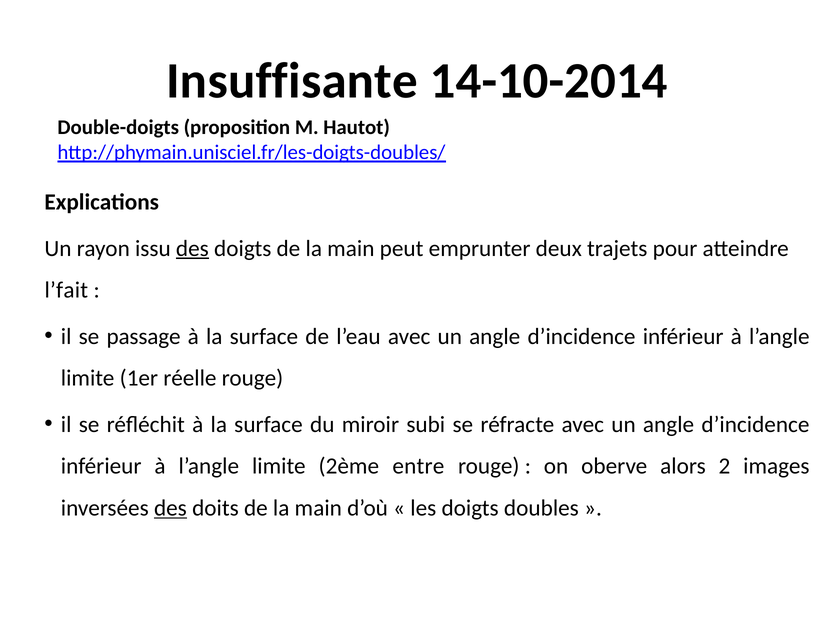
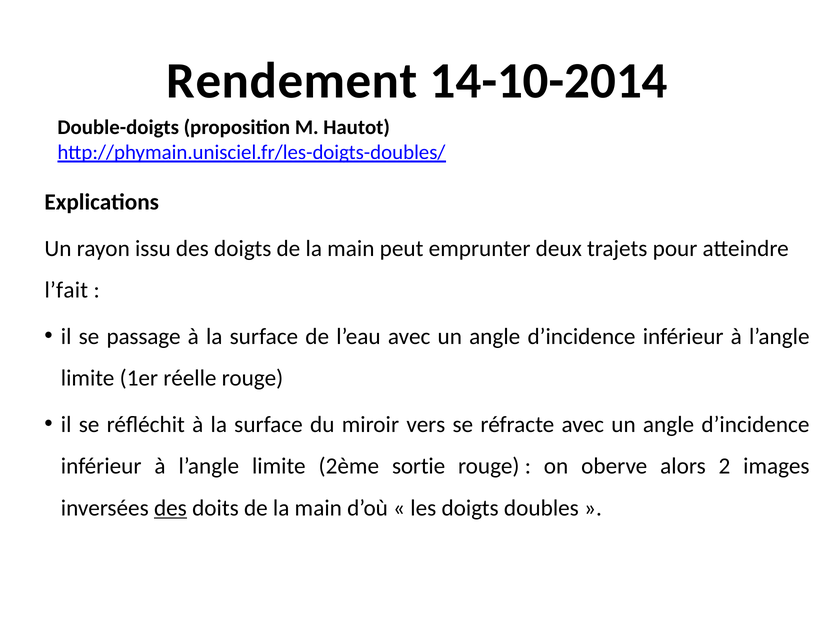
Insuffisante: Insuffisante -> Rendement (292, 81)
des underline: present -> none (192, 248)
subi: subi -> vers (426, 425)
entre: entre -> sortie (419, 467)
